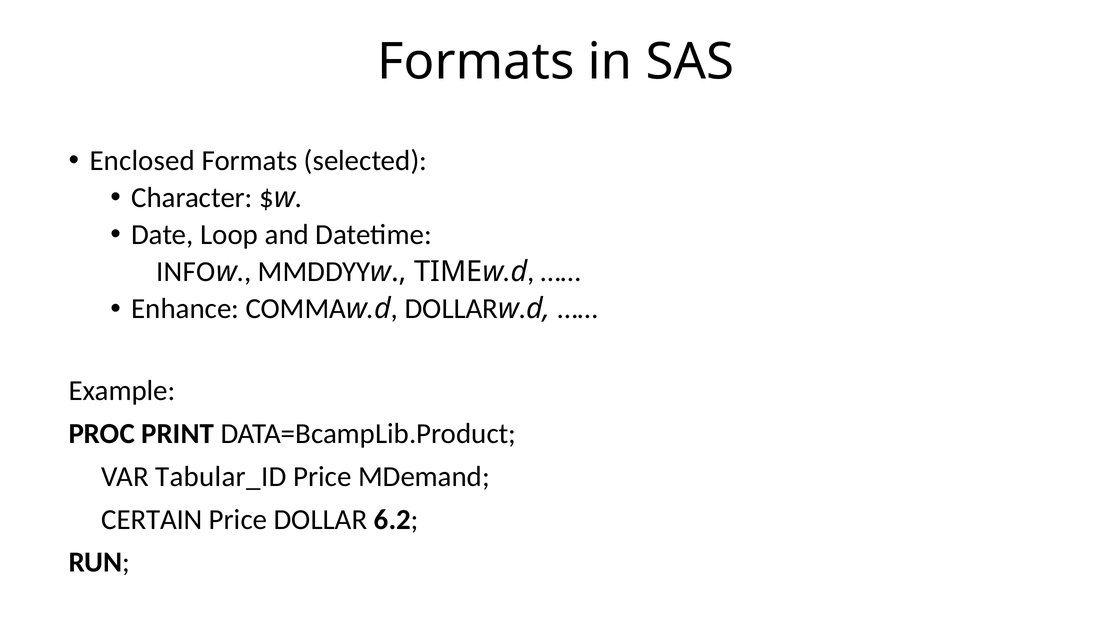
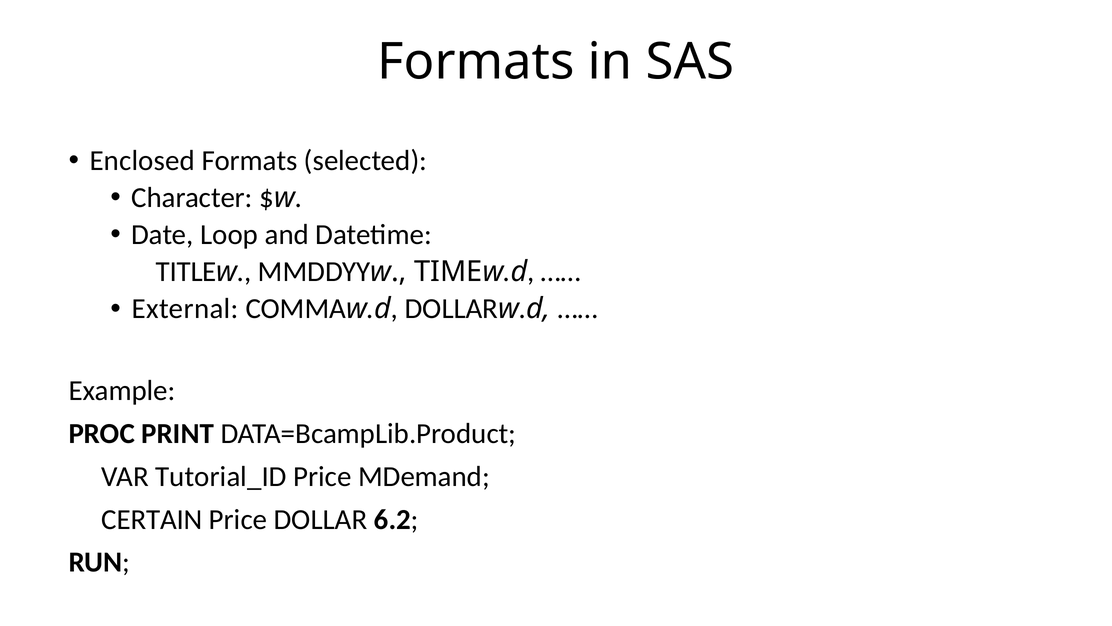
INFO: INFO -> TITLE (186, 272)
Enhance: Enhance -> External (185, 309)
Tabular_ID: Tabular_ID -> Tutorial_ID (221, 476)
